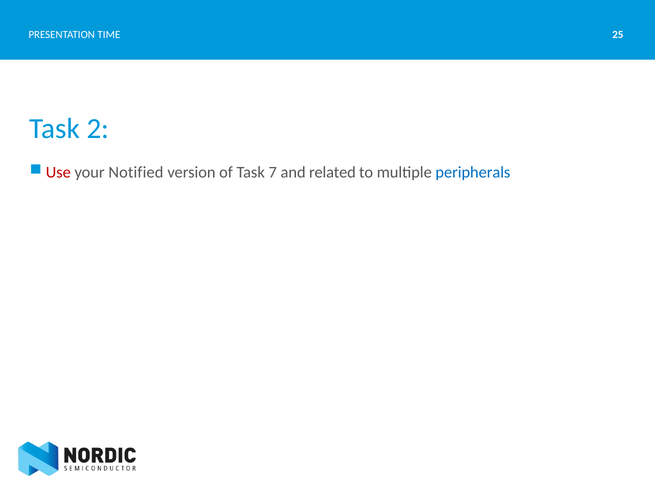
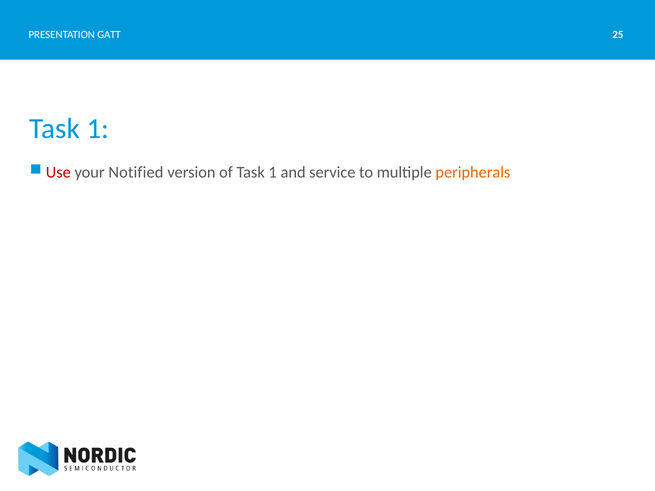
TIME: TIME -> GATT (109, 35)
2: 2 -> 1 (98, 129)
of Task 7: 7 -> 1 (273, 173)
related: related -> service (332, 173)
peripherals colour: blue -> orange (473, 173)
